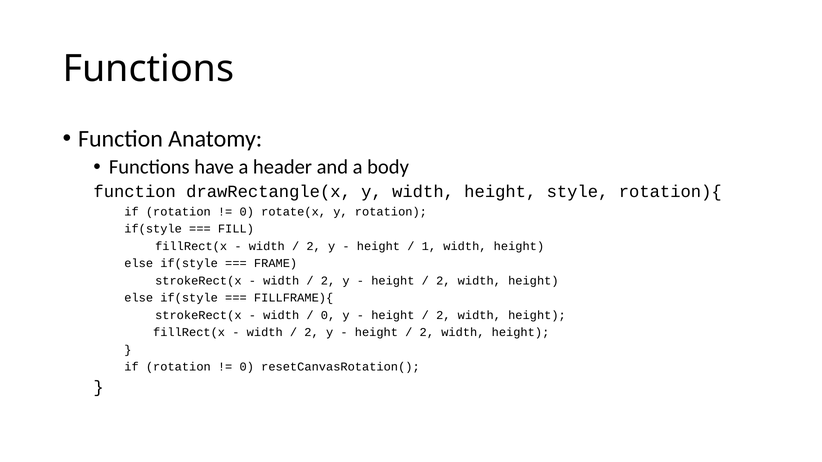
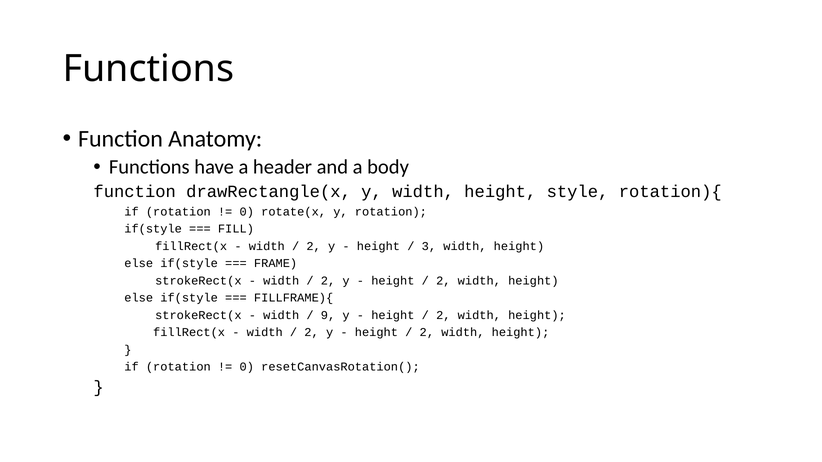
1: 1 -> 3 (429, 246)
0: 0 -> 9 (328, 316)
